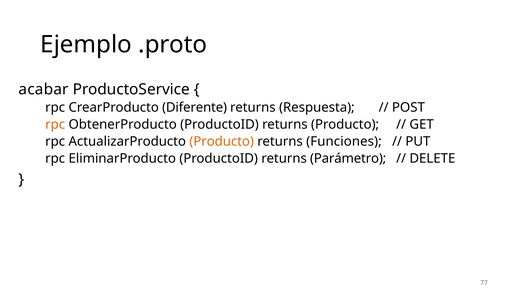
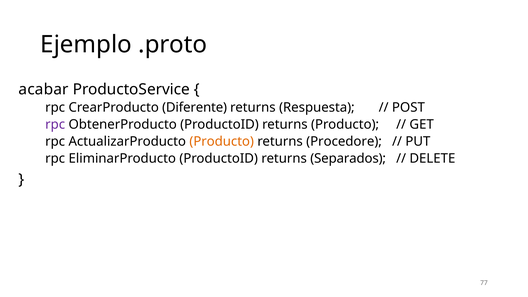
rpc colour: orange -> purple (55, 124)
Funciones: Funciones -> Procedore (344, 141)
Parámetro: Parámetro -> Separados (348, 158)
